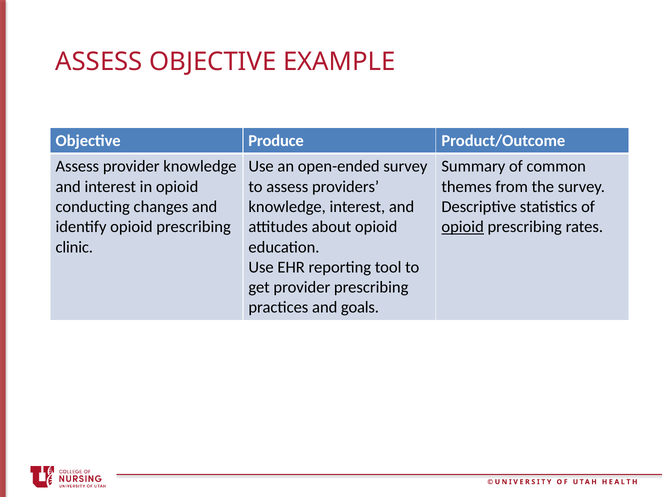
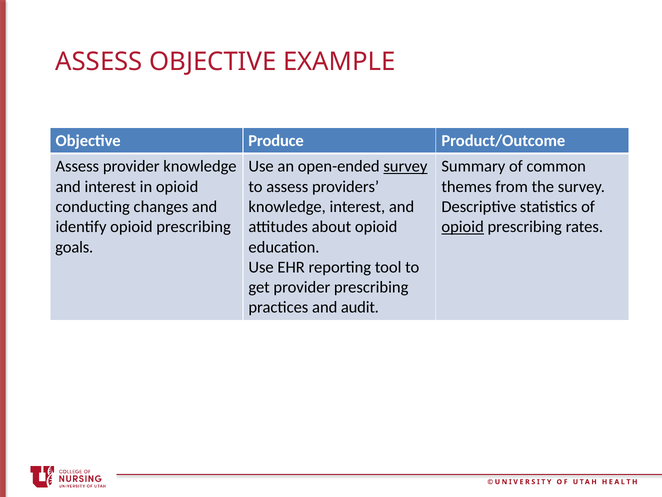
survey underline: none -> present (405, 166)
clinic: clinic -> goals (74, 247)
goals: goals -> audit (360, 307)
